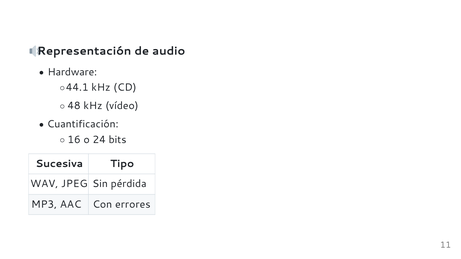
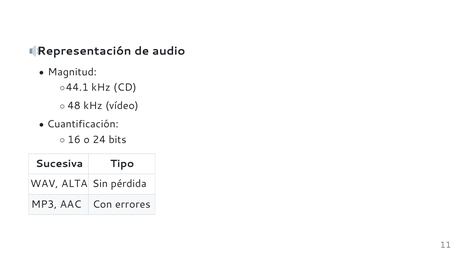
Hardware: Hardware -> Magnitud (72, 72)
JPEG: JPEG -> ALTA (74, 184)
